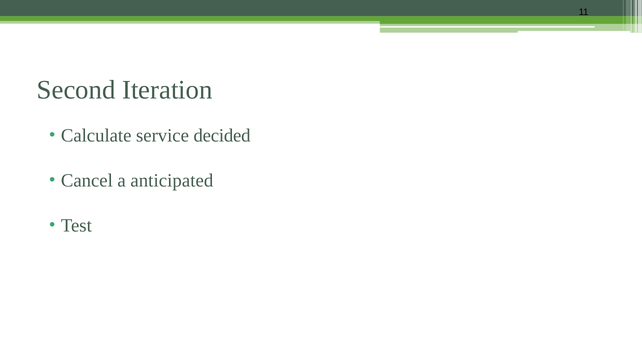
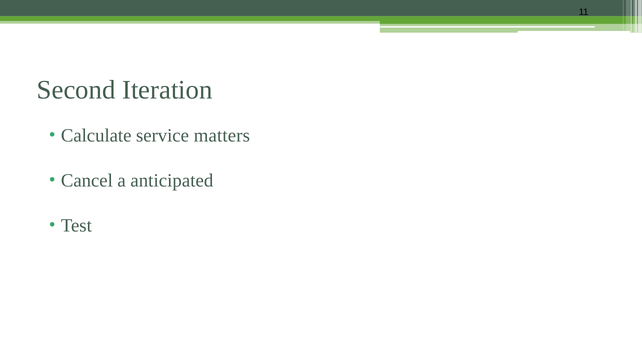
decided: decided -> matters (222, 136)
